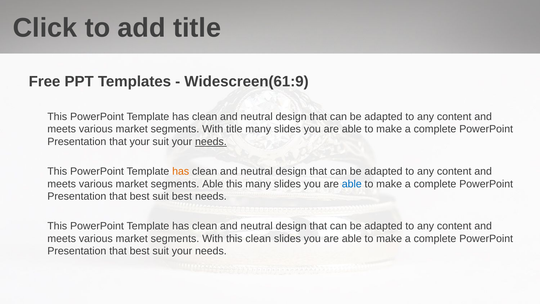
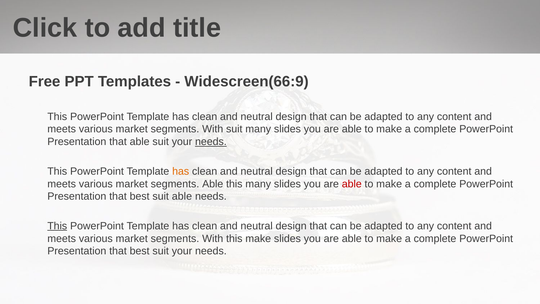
Widescreen(61:9: Widescreen(61:9 -> Widescreen(66:9 (246, 81)
With title: title -> suit (234, 129)
that your: your -> able (140, 142)
able colour: blue -> red (352, 184)
suit best: best -> able (182, 196)
This underline: none -> present (57, 226)
this clean: clean -> make (258, 238)
